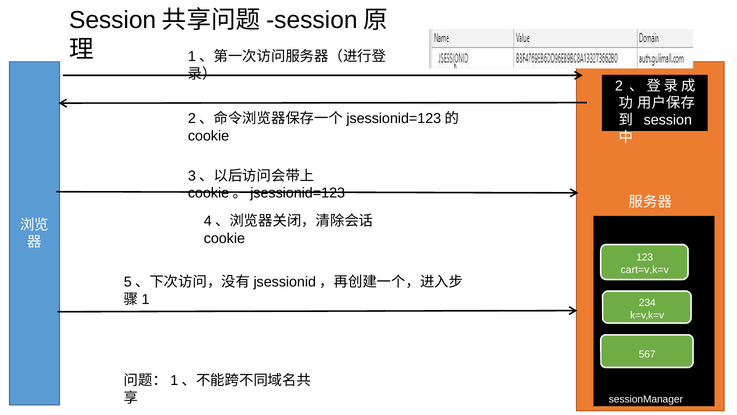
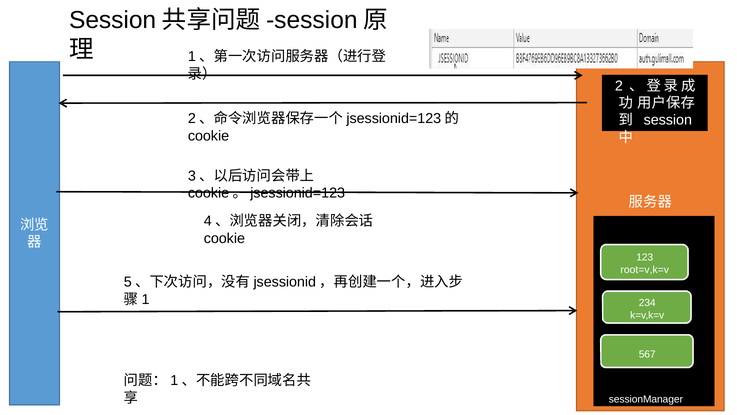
cart=v,k=v: cart=v,k=v -> root=v,k=v (645, 269)
